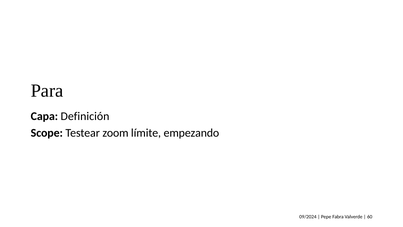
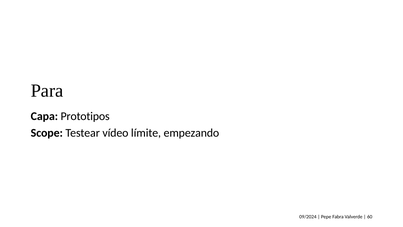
Definición: Definición -> Prototipos (85, 116)
zoom: zoom -> vídeo (115, 133)
